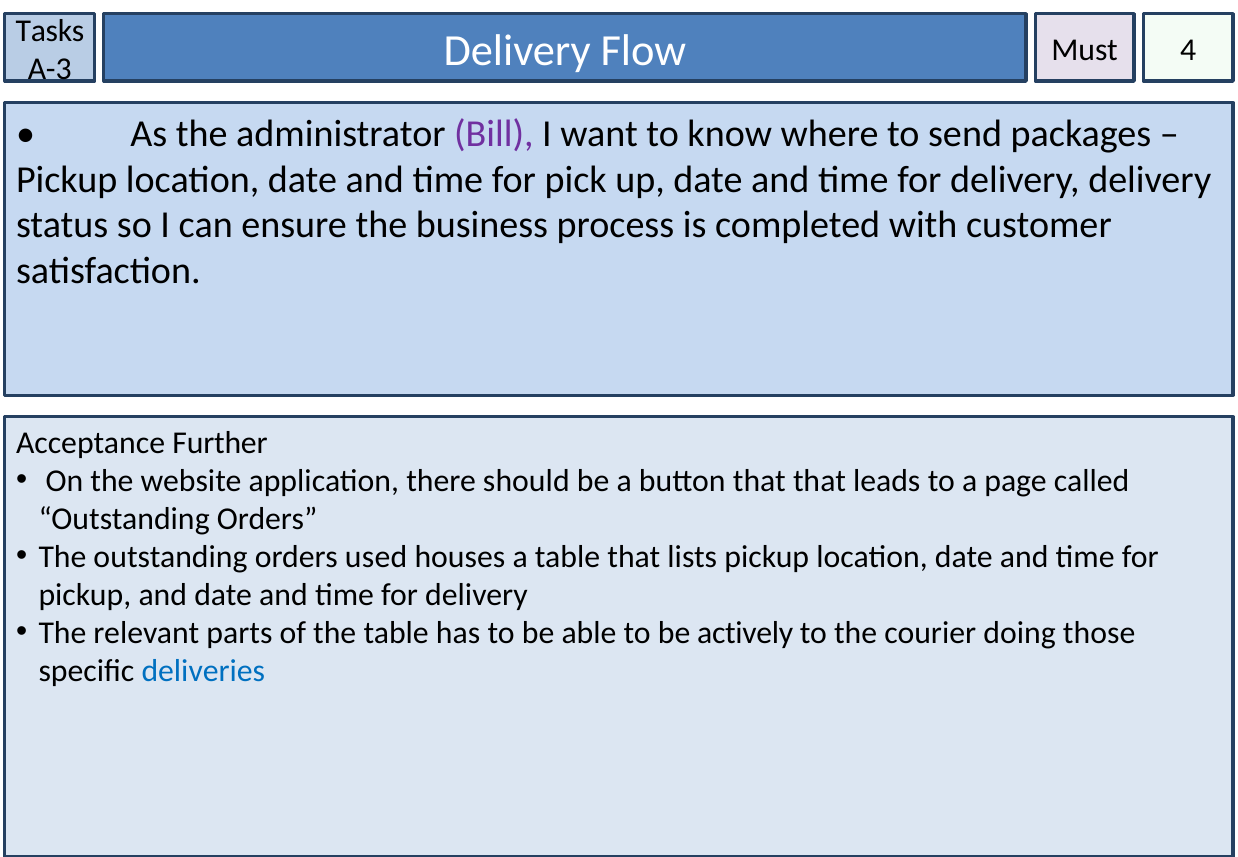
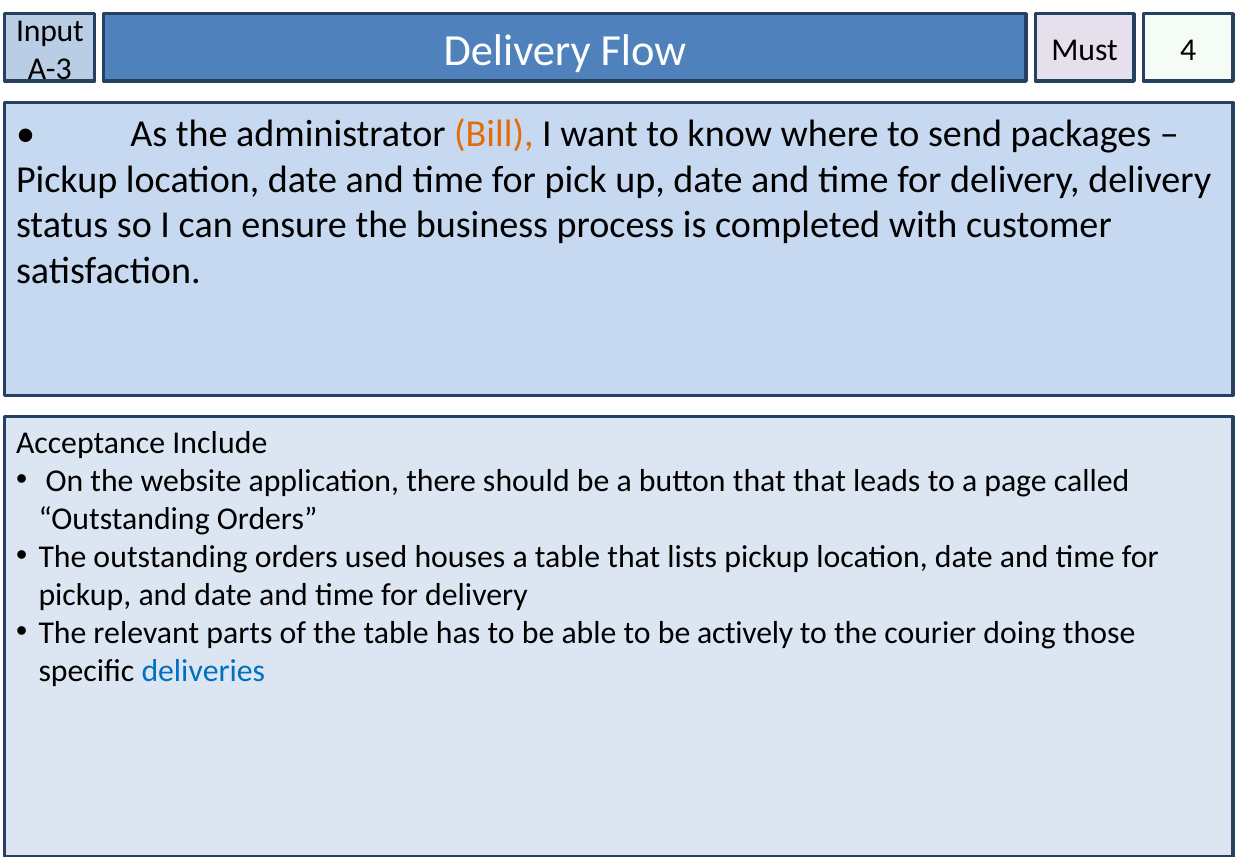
Tasks: Tasks -> Input (50, 31)
Bill colour: purple -> orange (494, 134)
Further: Further -> Include (220, 443)
